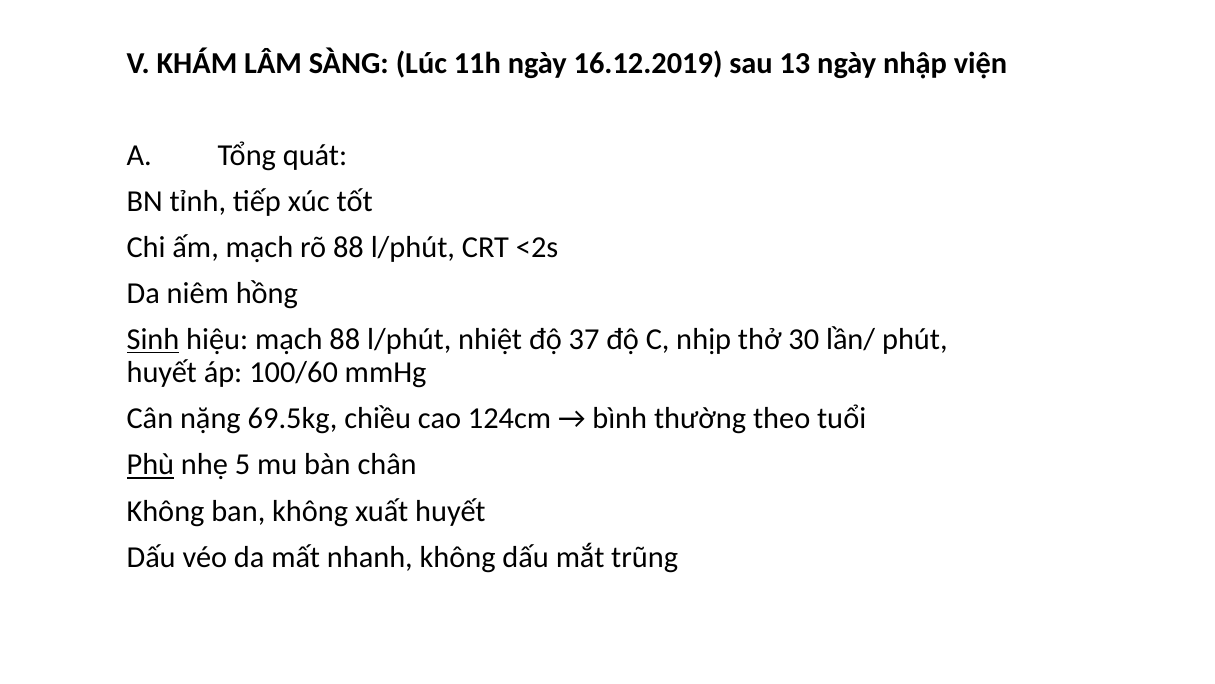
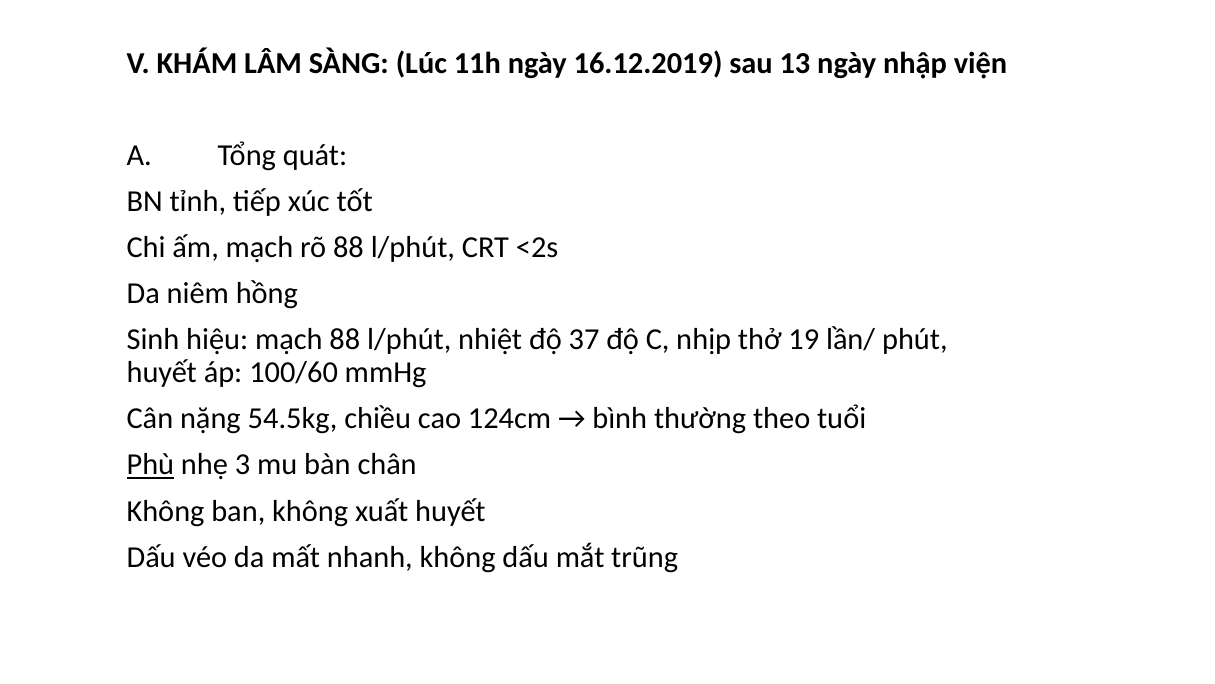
Sinh underline: present -> none (153, 339)
30: 30 -> 19 (804, 339)
69.5kg: 69.5kg -> 54.5kg (293, 419)
5: 5 -> 3 (243, 465)
